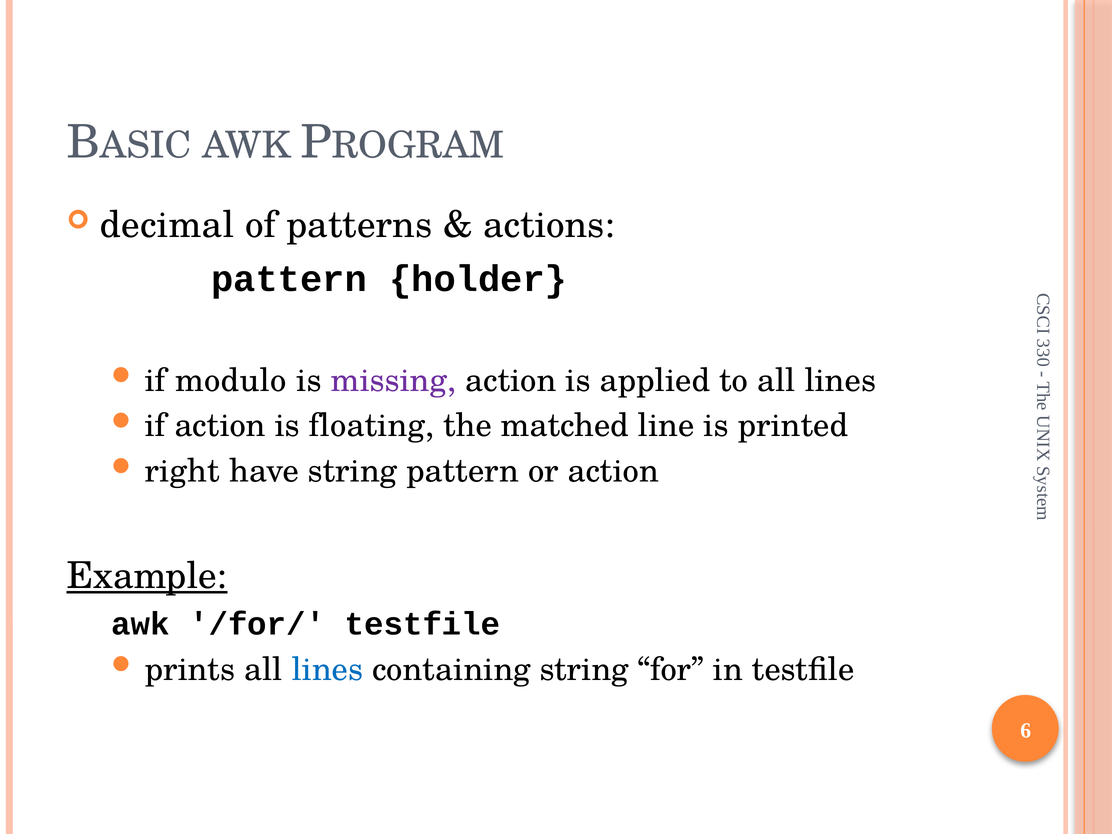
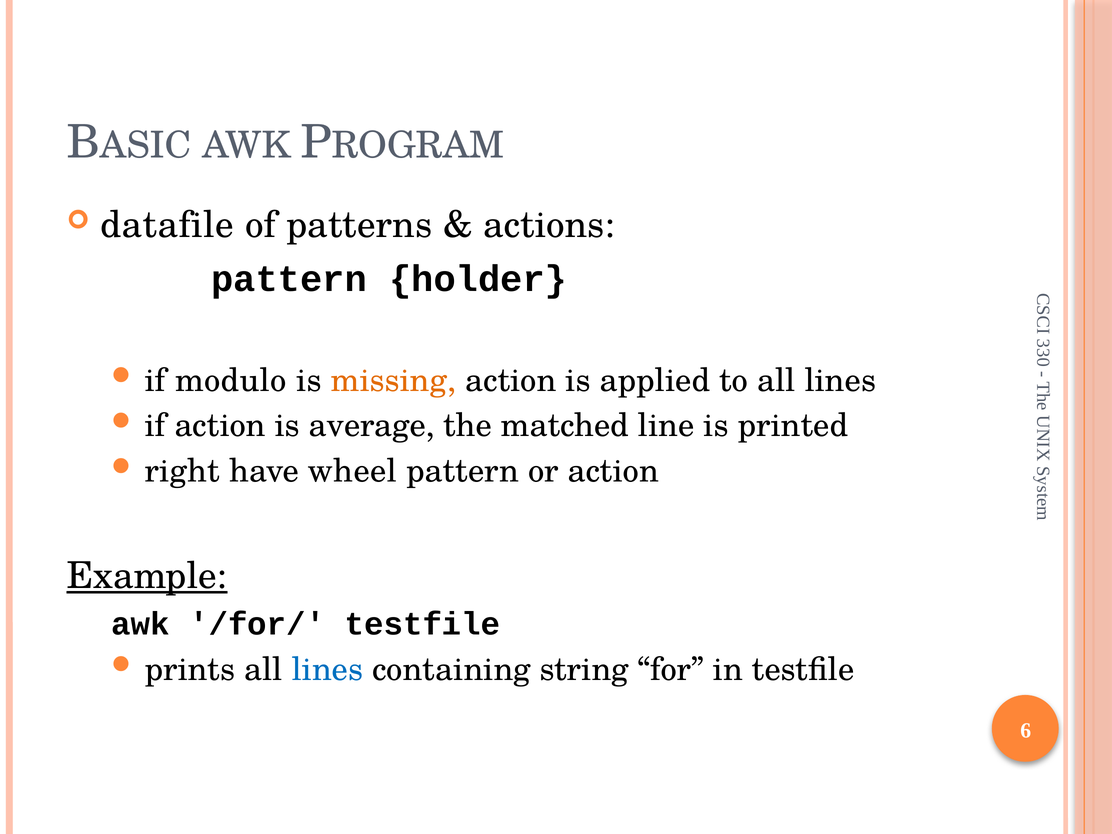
decimal: decimal -> datafile (167, 225)
missing colour: purple -> orange (393, 380)
floating: floating -> average (372, 426)
have string: string -> wheel (352, 471)
